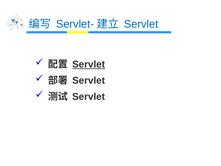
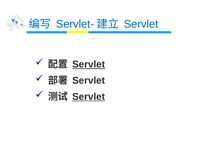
Servlet underline: none -> present (89, 97)
